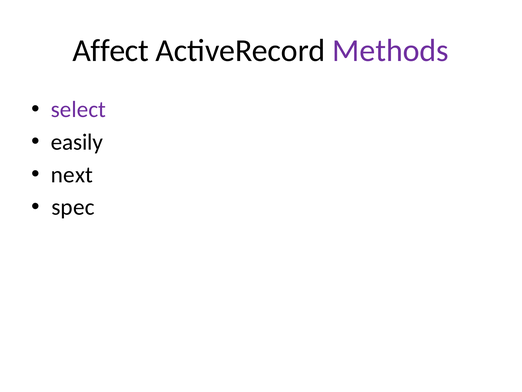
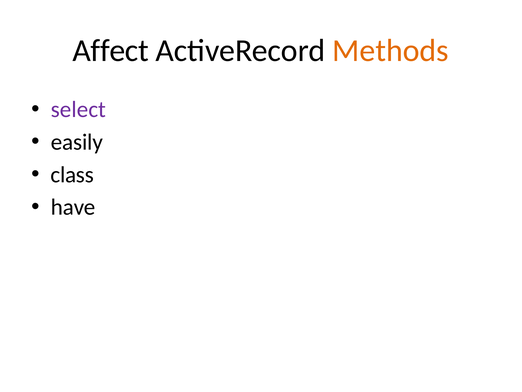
Methods colour: purple -> orange (391, 51)
next: next -> class (72, 174)
spec: spec -> have (73, 207)
